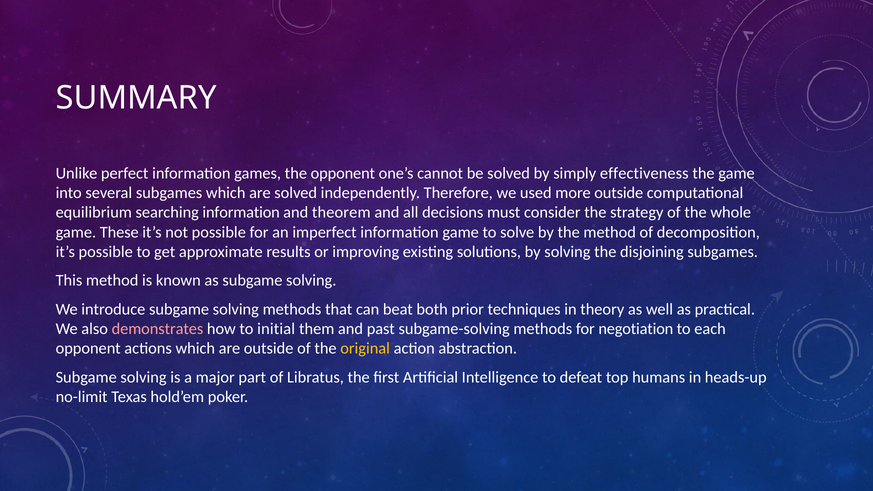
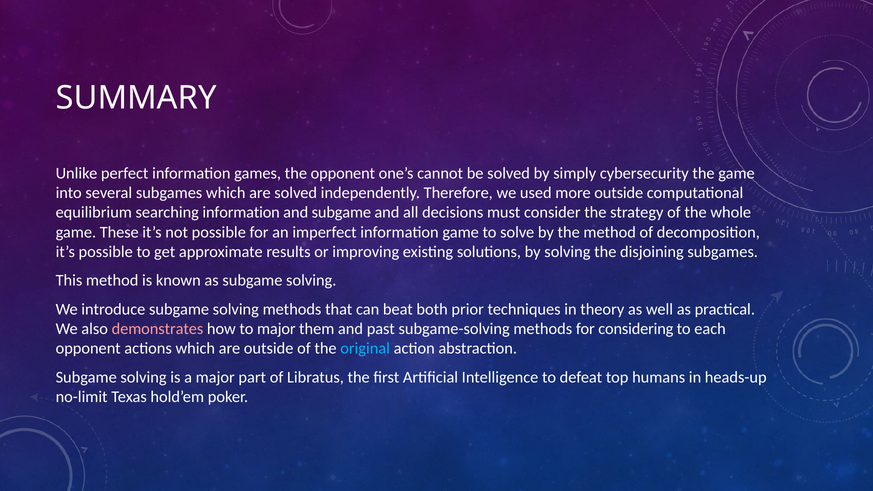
effectiveness: effectiveness -> cybersecurity (644, 173)
and theorem: theorem -> subgame (341, 213)
to initial: initial -> major (276, 329)
negotiation: negotiation -> considering (636, 329)
original colour: yellow -> light blue (365, 349)
